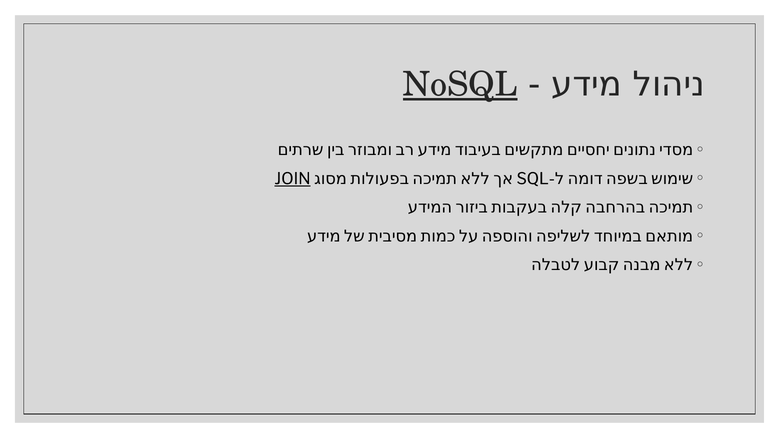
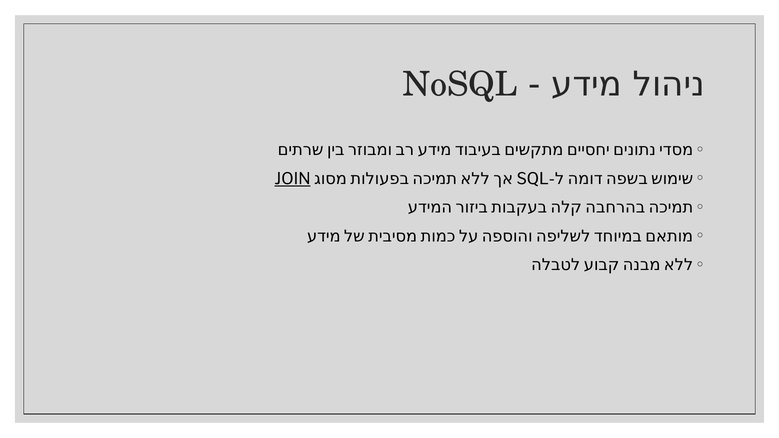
NoSQL underline: present -> none (460, 85)
